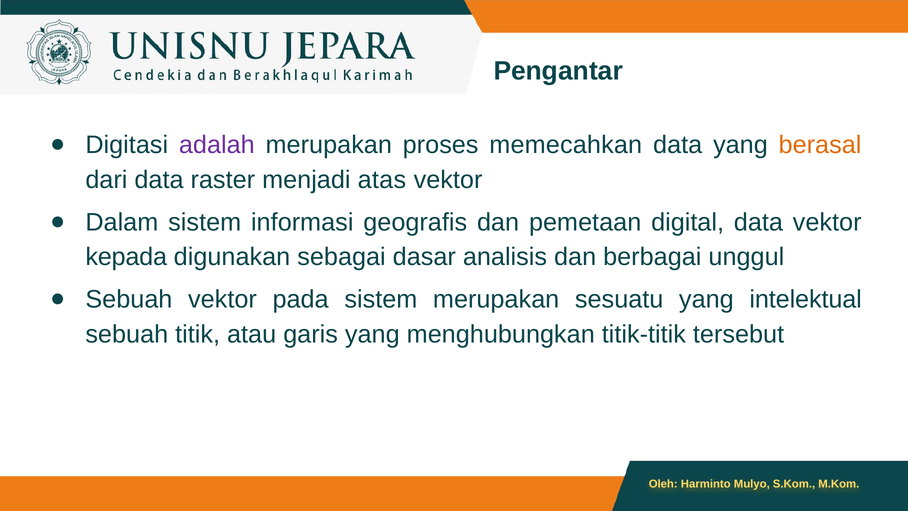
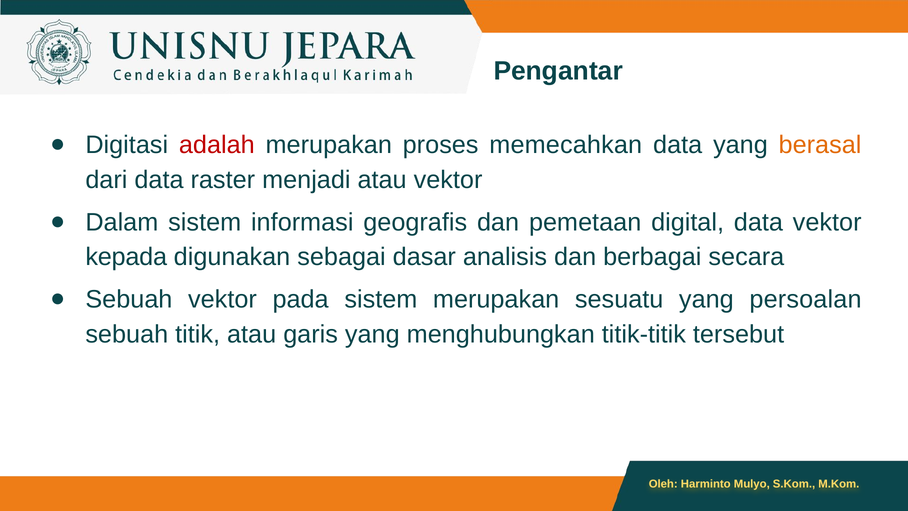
adalah colour: purple -> red (217, 145)
menjadi atas: atas -> atau (382, 180)
unggul: unggul -> secara (746, 257)
intelektual: intelektual -> persoalan (806, 299)
